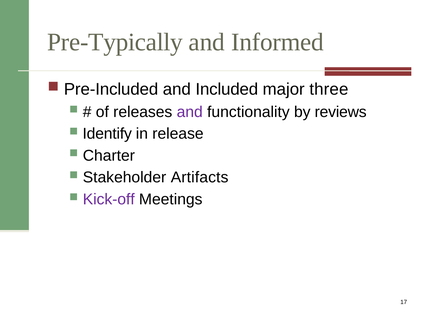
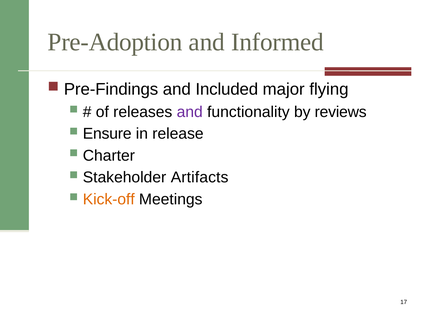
Pre-Typically: Pre-Typically -> Pre-Adoption (115, 42)
Pre-Included: Pre-Included -> Pre-Findings (111, 89)
three: three -> flying (329, 89)
Identify: Identify -> Ensure (107, 134)
Kick-off colour: purple -> orange (109, 199)
